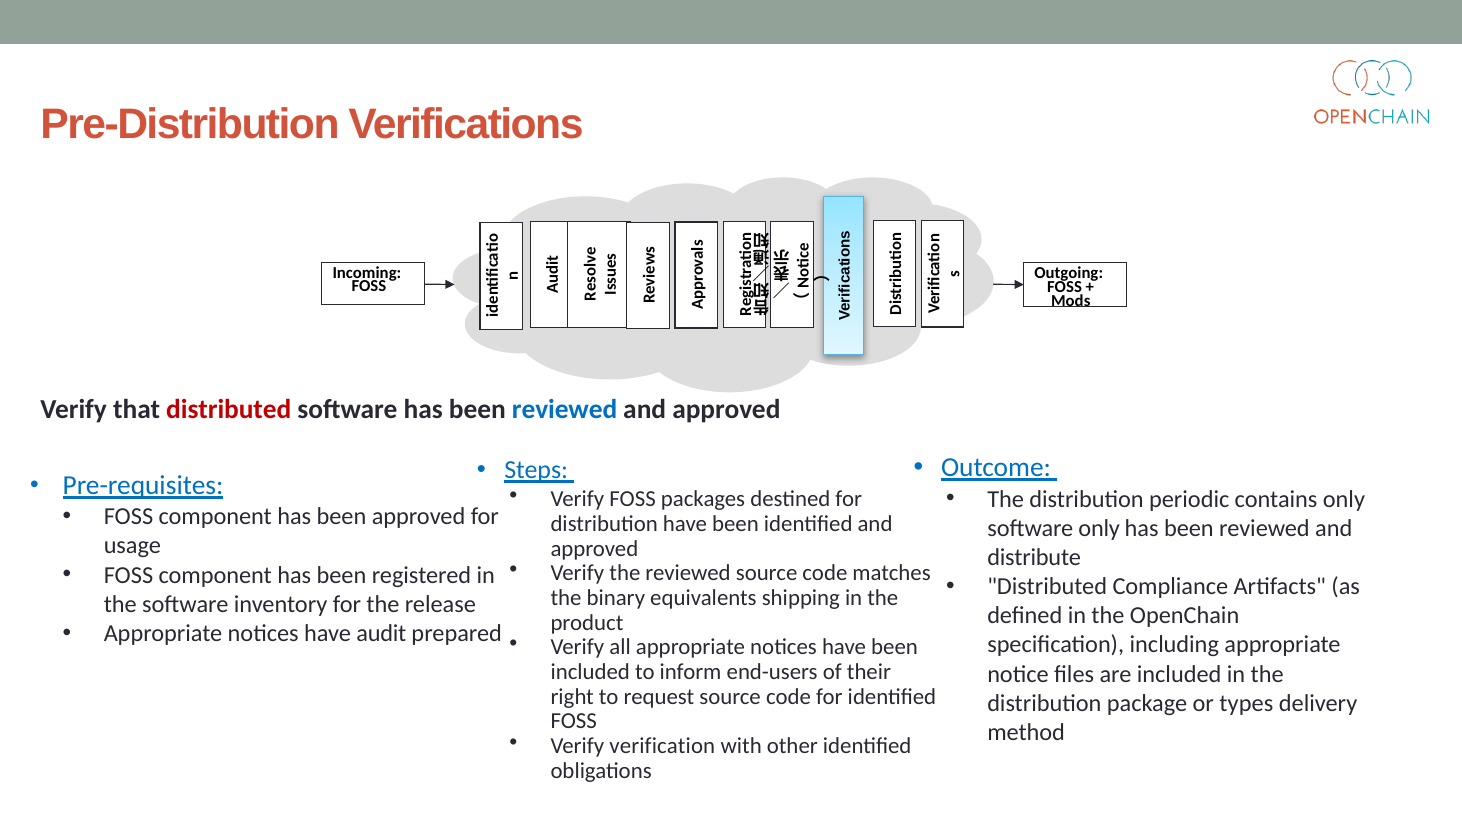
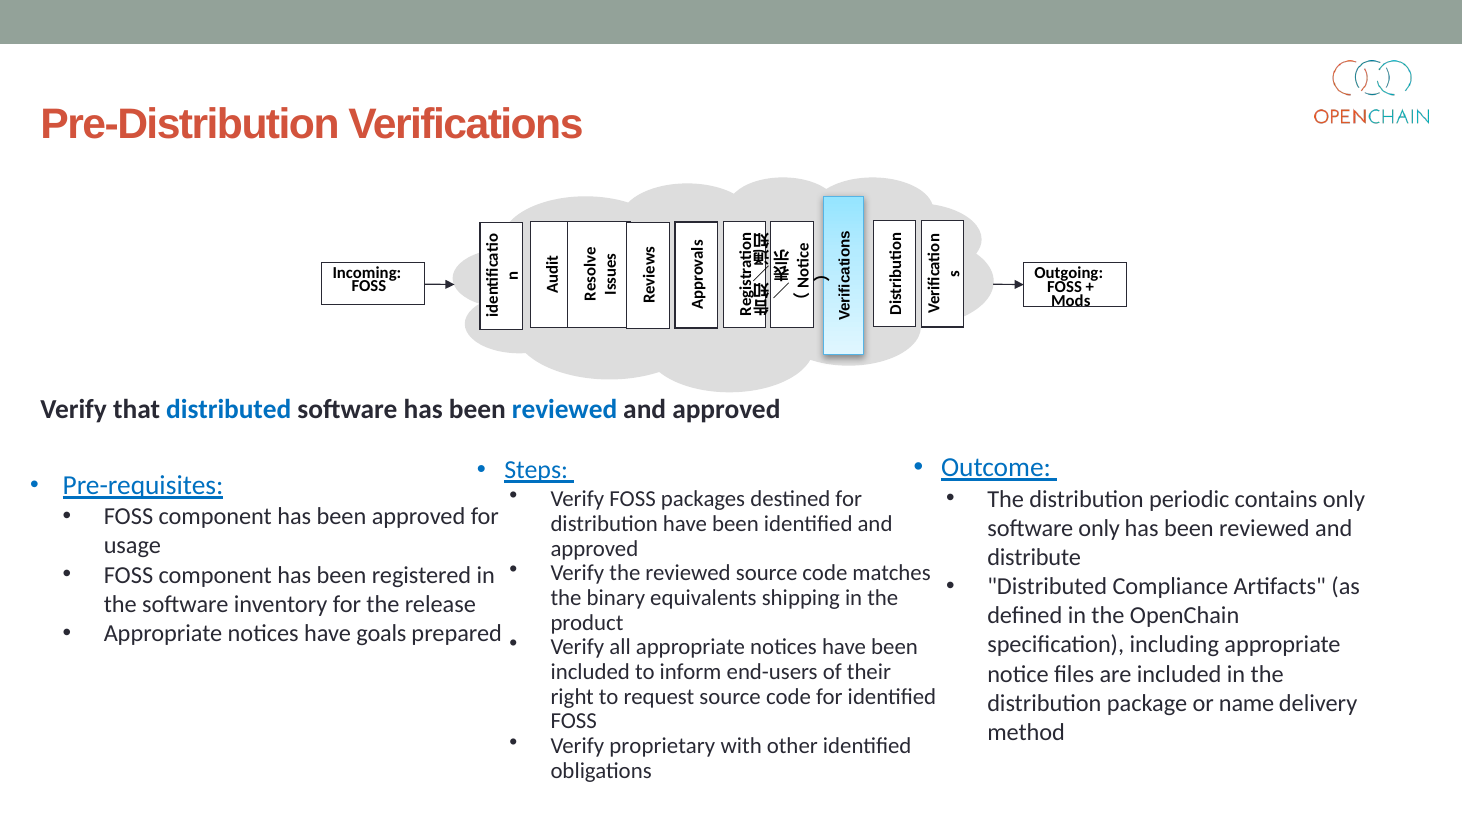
distributed colour: red -> blue (229, 409)
audit: audit -> goals (381, 634)
types: types -> name (1247, 704)
verification: verification -> proprietary (662, 746)
